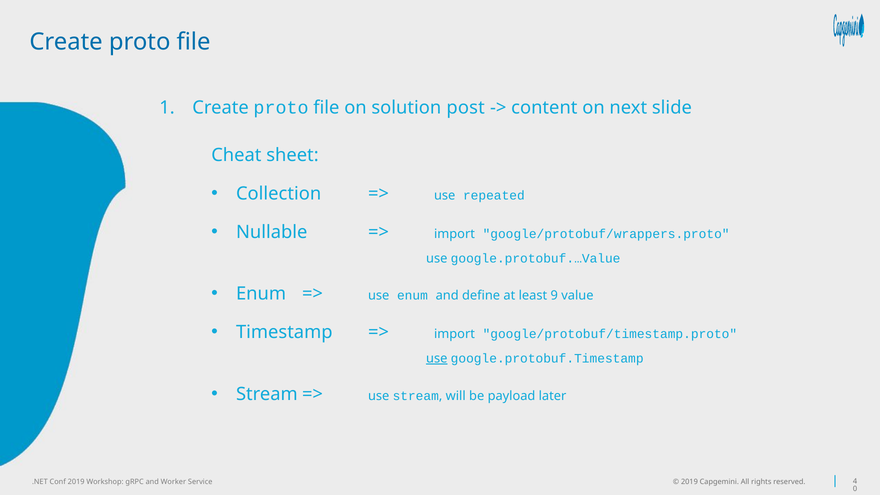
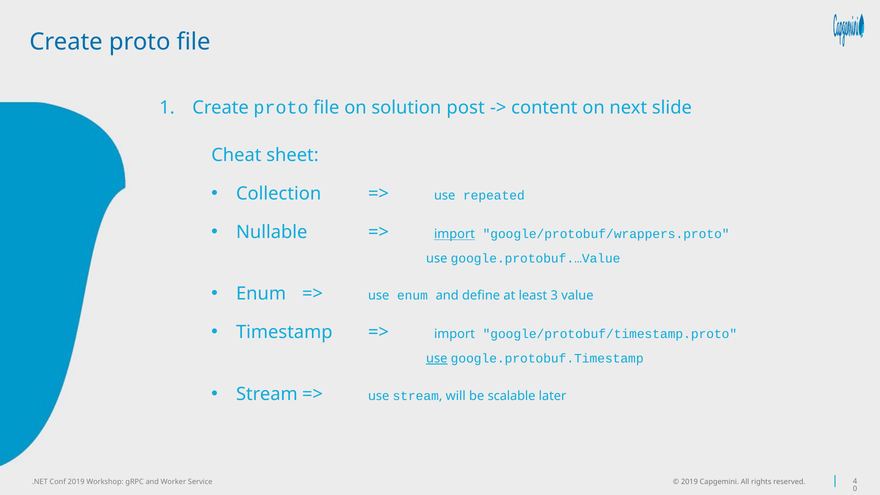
import underline: none -> present (454, 234)
9: 9 -> 3 (554, 296)
payload: payload -> scalable (512, 396)
